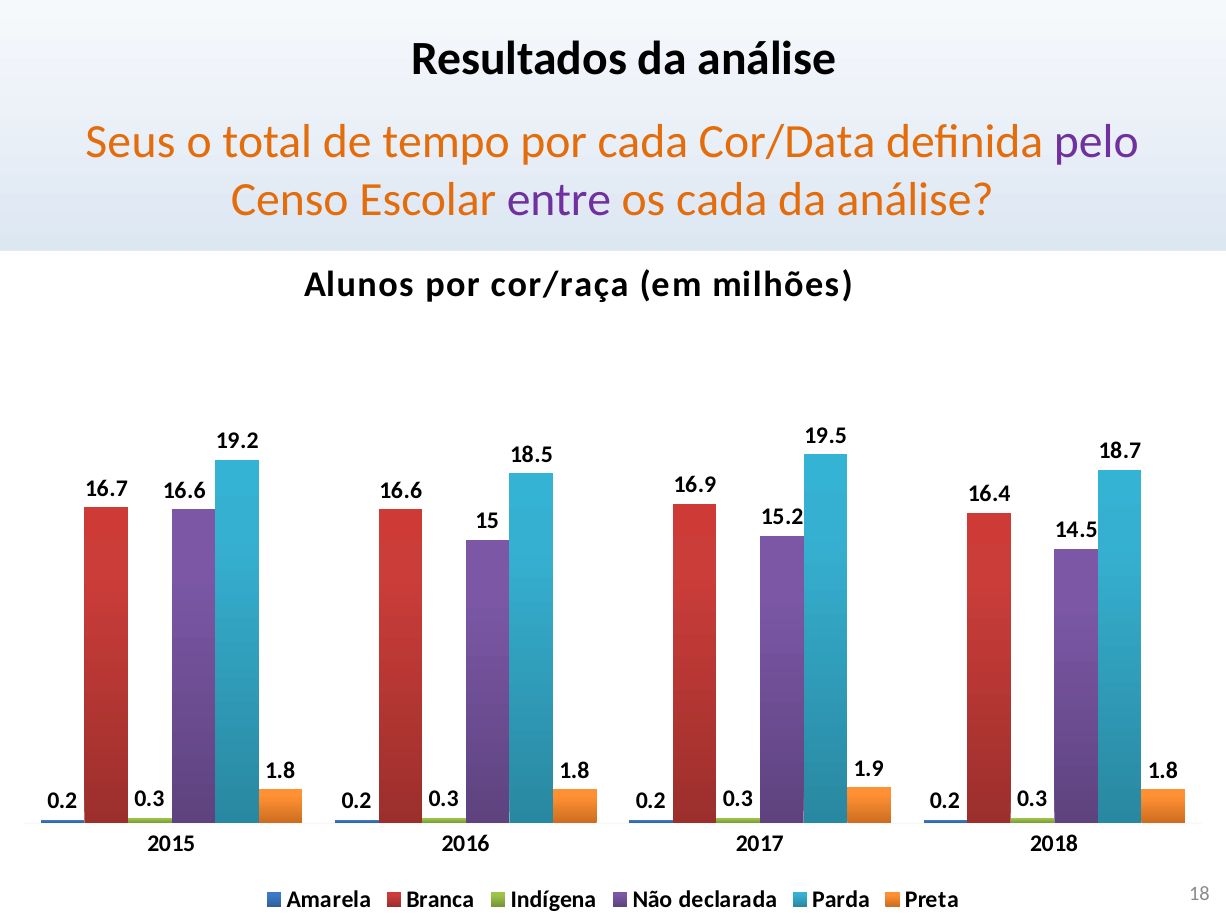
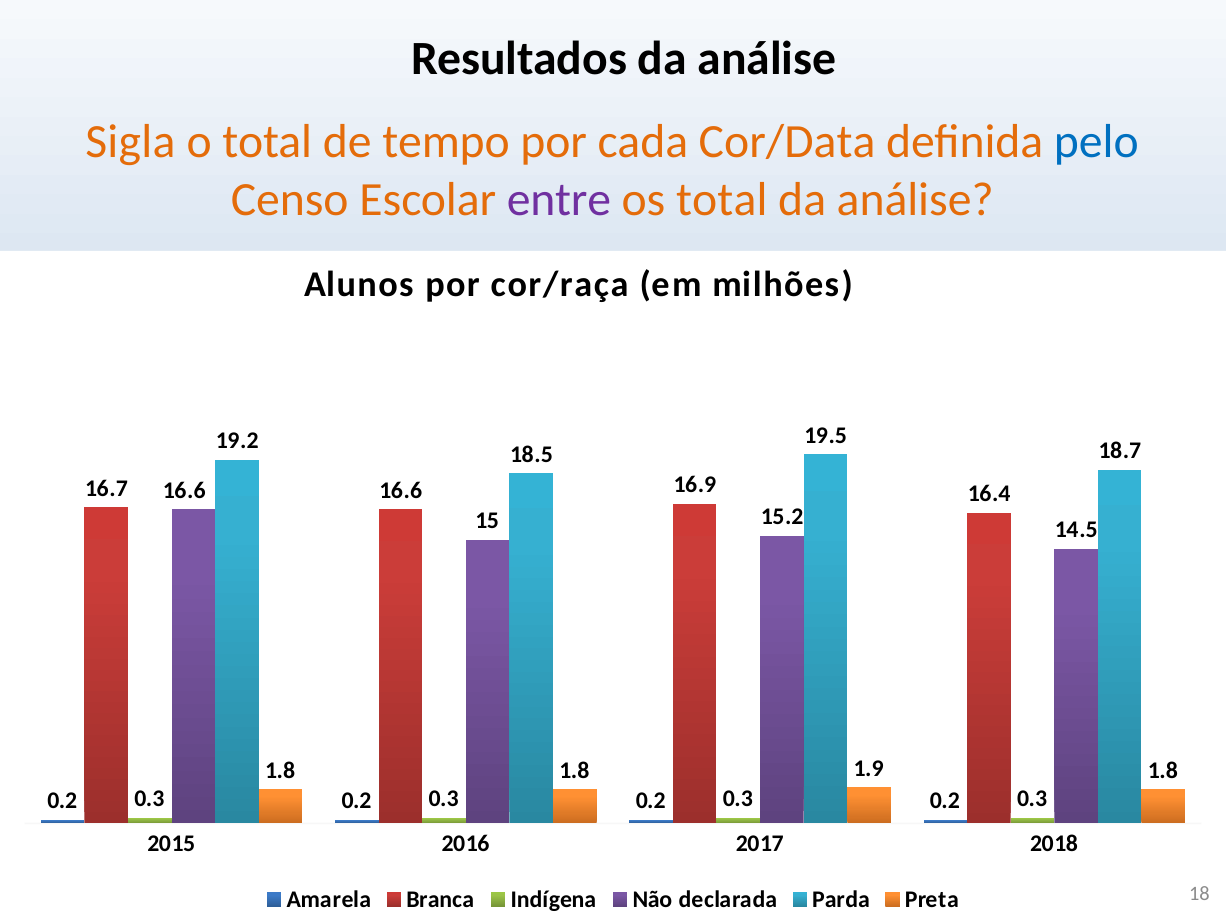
Seus: Seus -> Sigla (130, 142)
pelo colour: purple -> blue (1096, 142)
os cada: cada -> total (722, 199)
